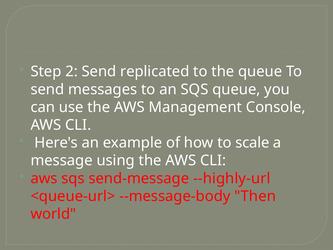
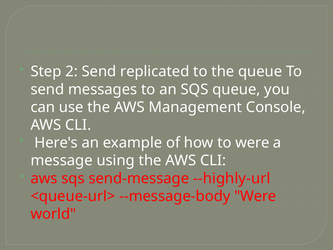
to scale: scale -> were (252, 143)
--message-body Then: Then -> Were (255, 196)
